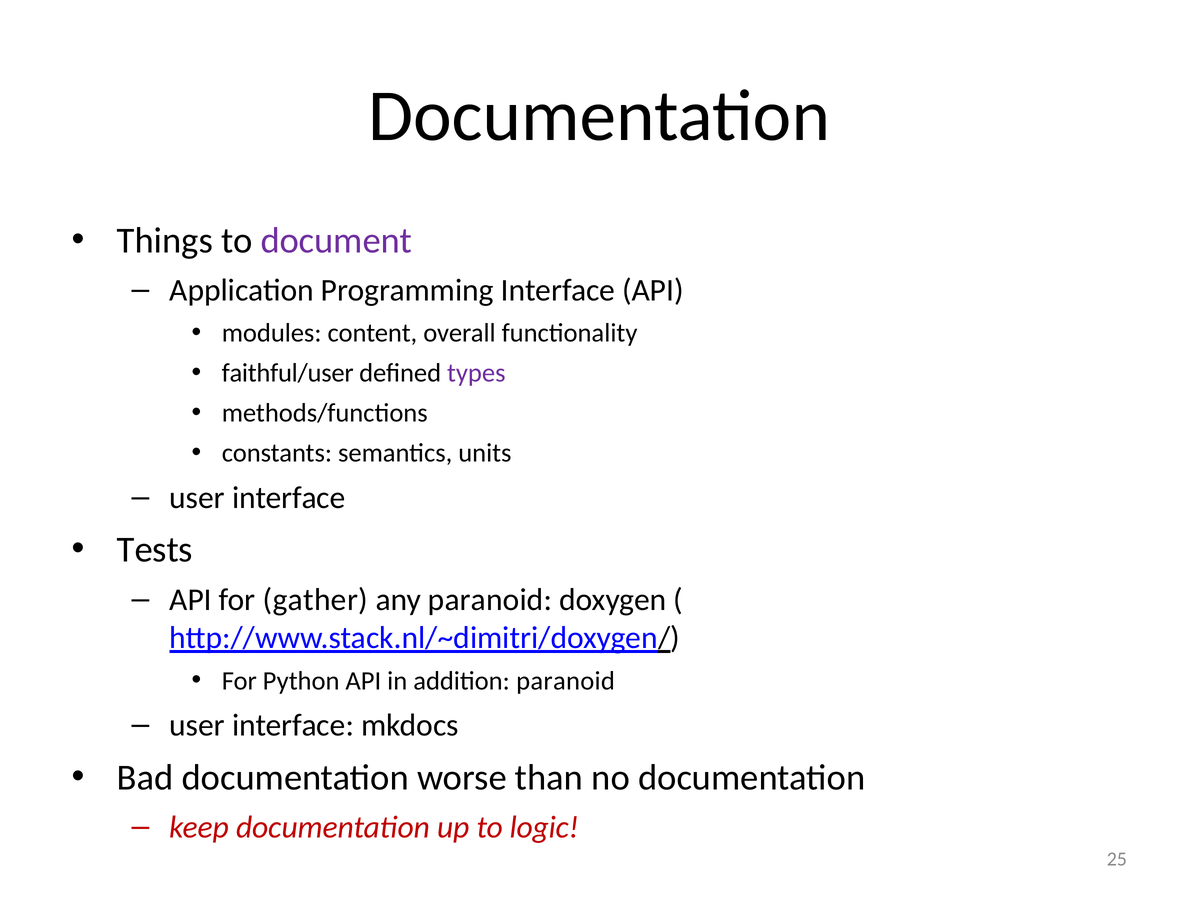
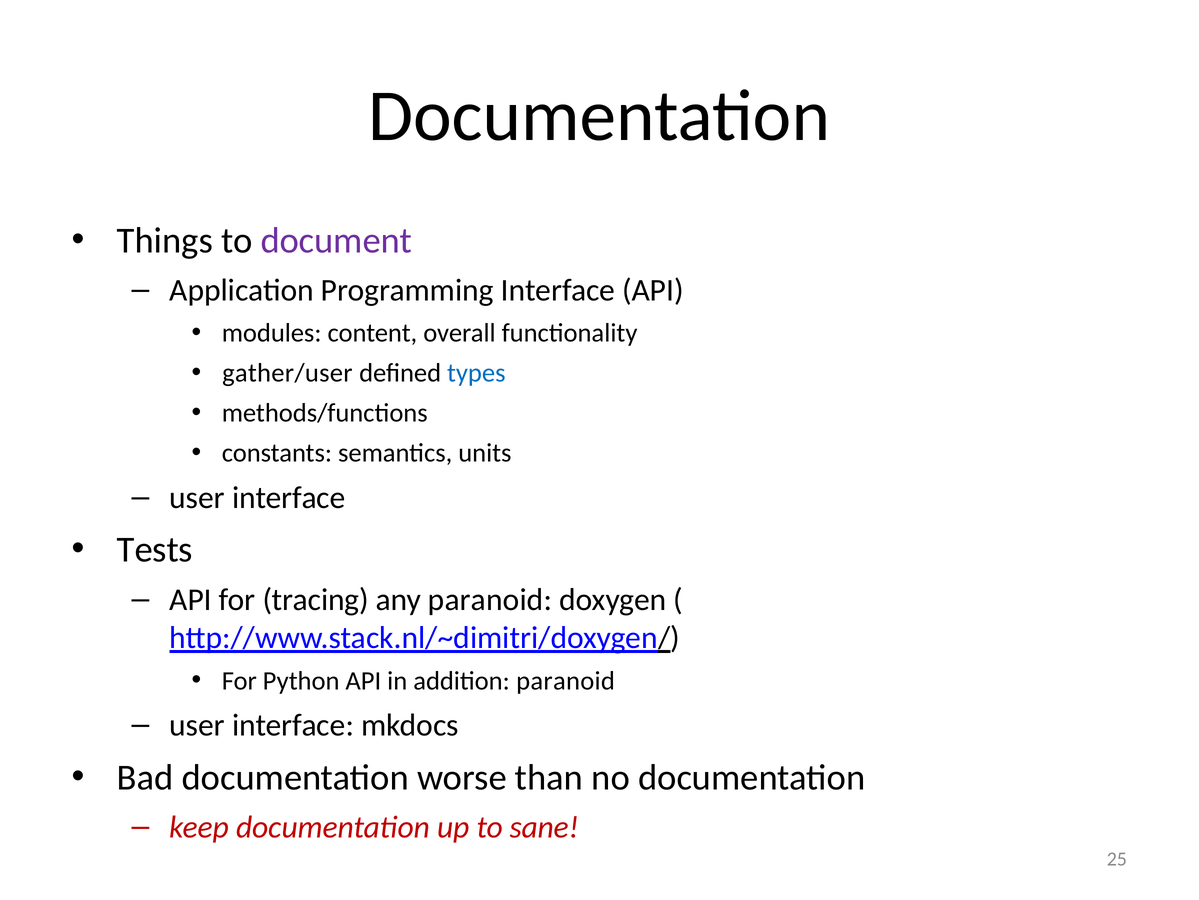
faithful/user: faithful/user -> gather/user (287, 373)
types colour: purple -> blue (476, 373)
gather: gather -> tracing (316, 599)
logic: logic -> sane (544, 827)
